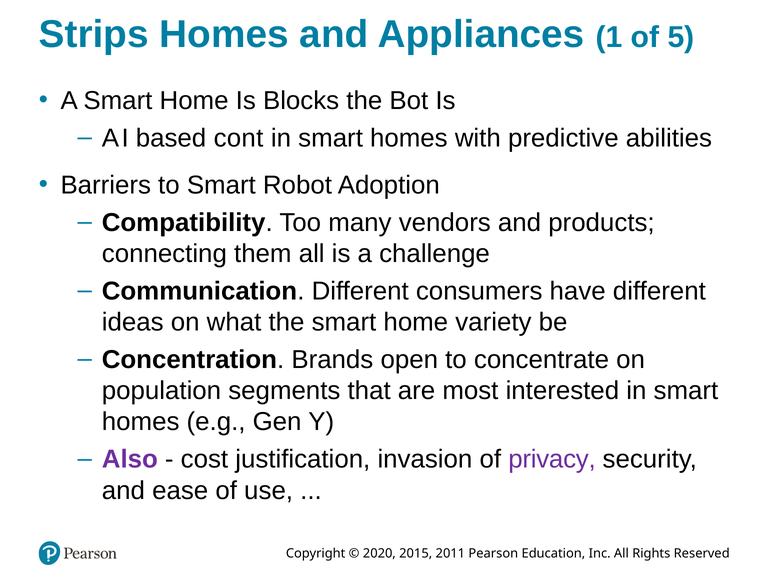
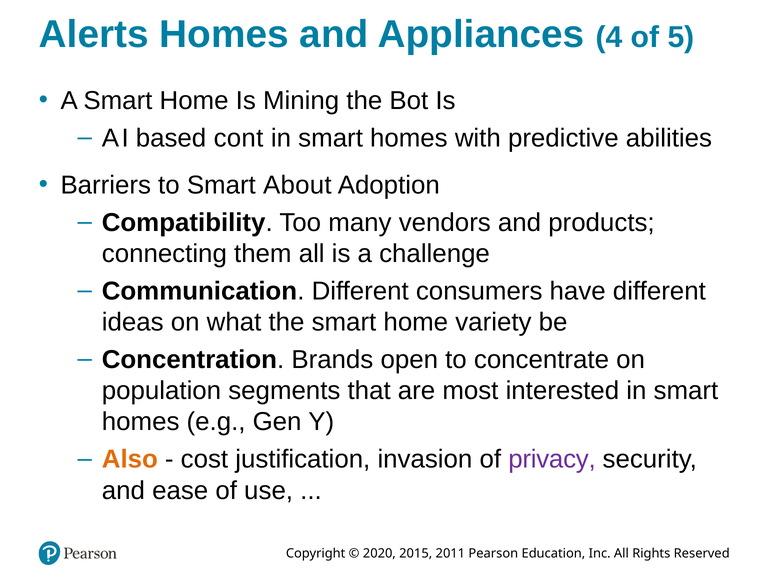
Strips: Strips -> Alerts (94, 35)
1: 1 -> 4 (609, 37)
Blocks: Blocks -> Mining (301, 100)
Robot: Robot -> About (297, 185)
Also colour: purple -> orange (130, 459)
